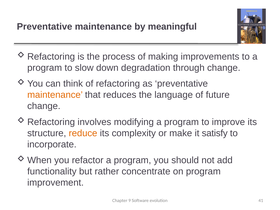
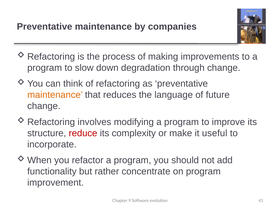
meaningful: meaningful -> companies (172, 27)
reduce colour: orange -> red (83, 133)
satisfy: satisfy -> useful (215, 133)
